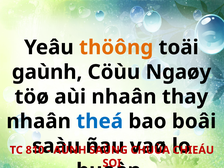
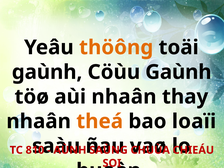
Cöùu Ngaøy: Ngaøy -> Gaùnh (178, 72)
theá colour: blue -> orange (100, 121)
boâi: boâi -> loaïi (194, 121)
